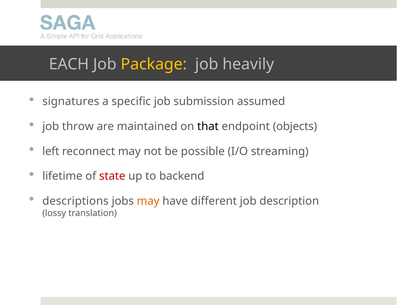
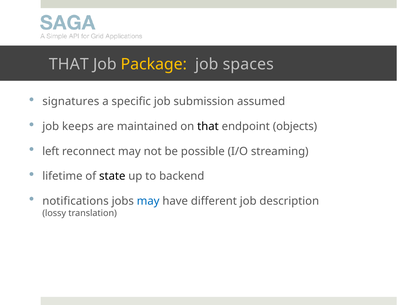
EACH: EACH -> THAT (69, 64)
heavily: heavily -> spaces (248, 64)
throw: throw -> keeps (78, 127)
state colour: red -> black (112, 176)
descriptions: descriptions -> notifications (76, 201)
may colour: orange -> blue (148, 201)
